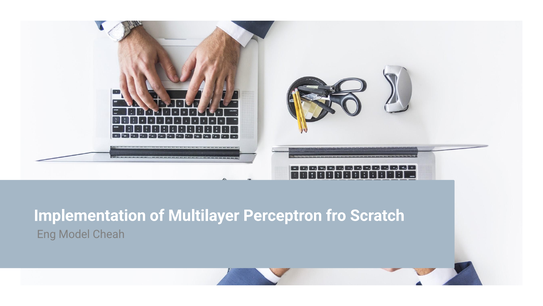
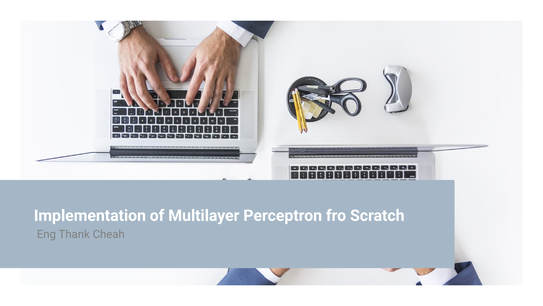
Model: Model -> Thank (74, 234)
